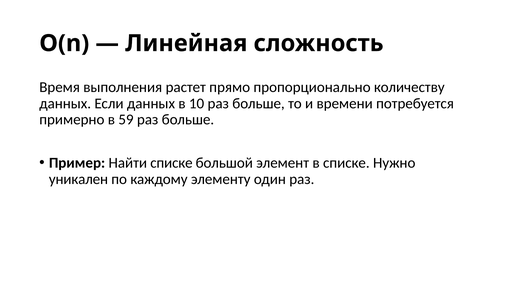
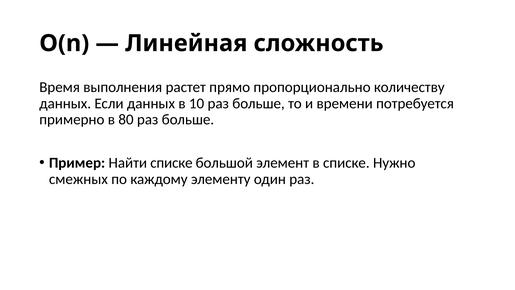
59: 59 -> 80 (126, 120)
уникален: уникален -> смежных (78, 179)
